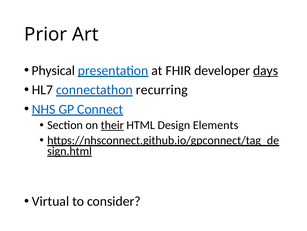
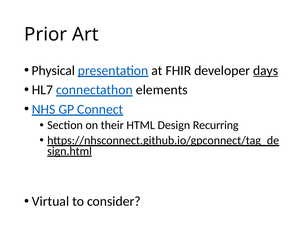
recurring: recurring -> elements (162, 90)
their underline: present -> none (112, 125)
Elements: Elements -> Recurring (216, 125)
